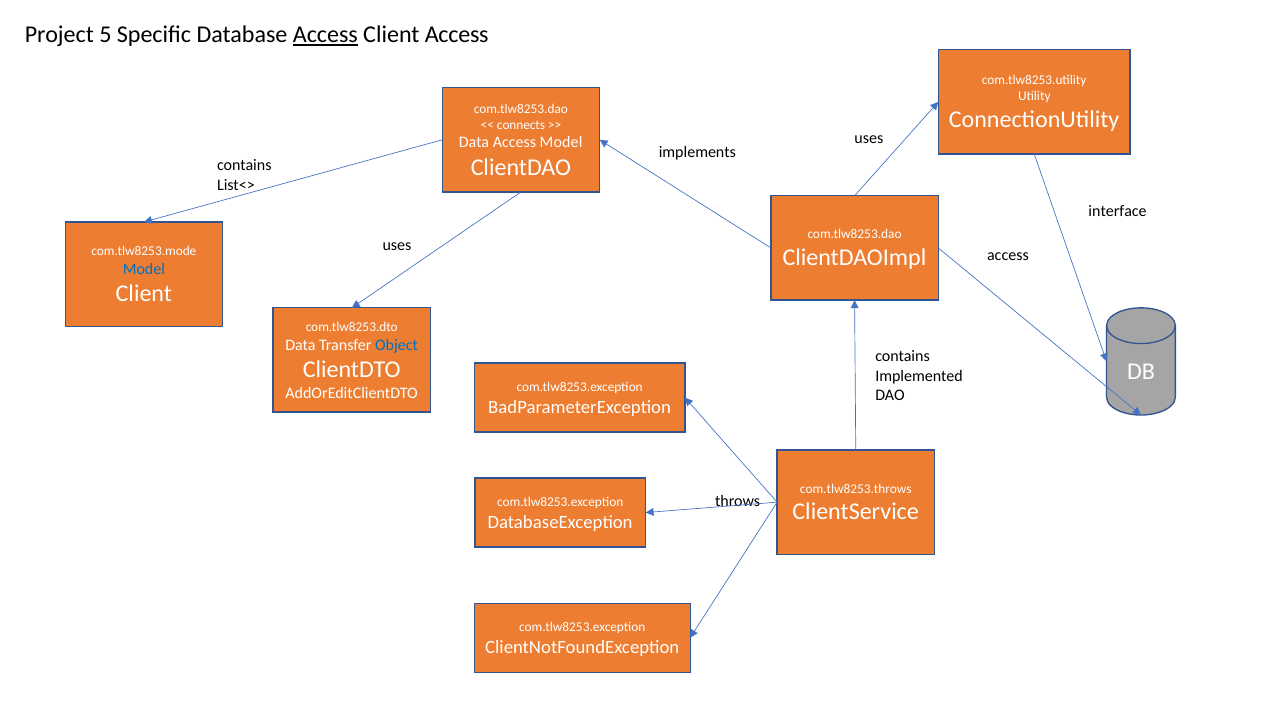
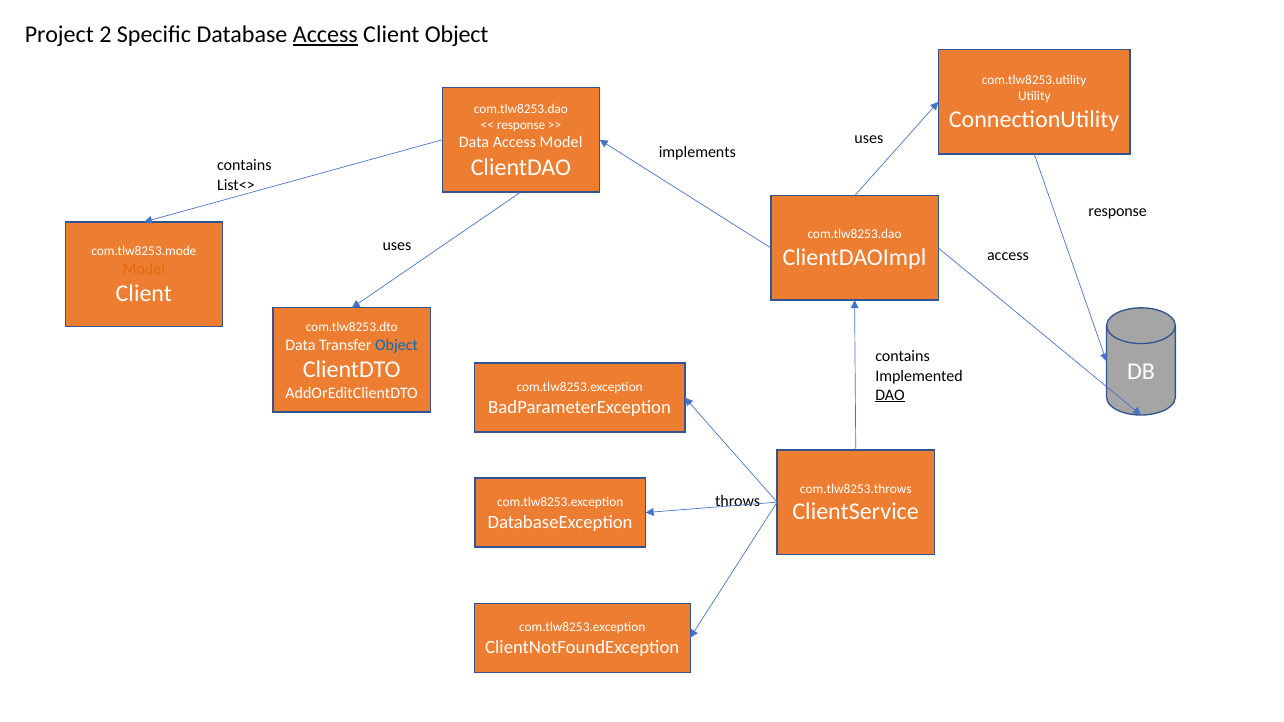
5: 5 -> 2 (105, 35)
Client Access: Access -> Object (457, 35)
connects: connects -> response (521, 125)
interface: interface -> response (1118, 211)
Model colour: blue -> orange (144, 269)
DAO underline: none -> present (890, 395)
